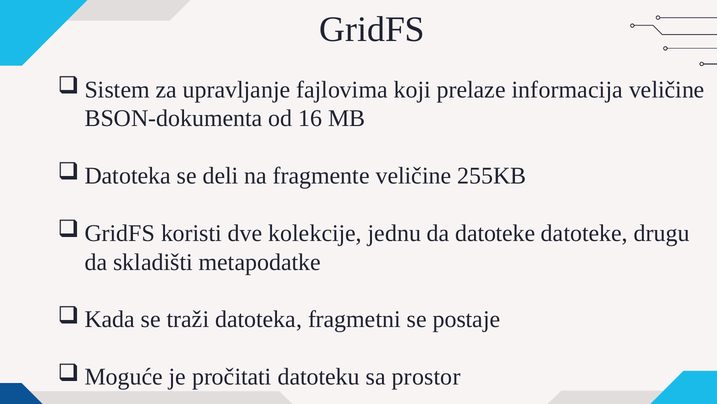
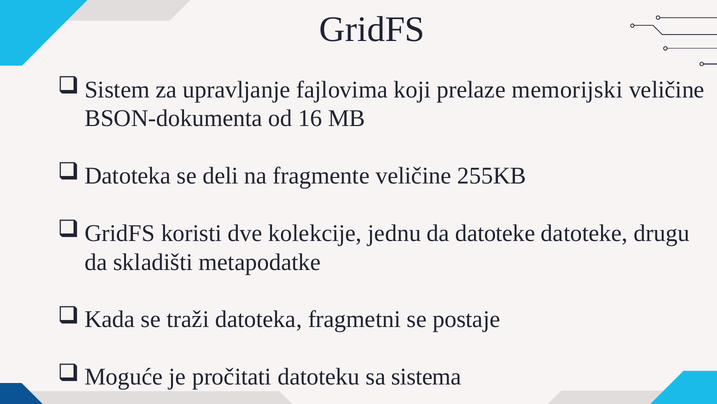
informacija: informacija -> memorijski (567, 90)
prostor: prostor -> sistema (426, 376)
